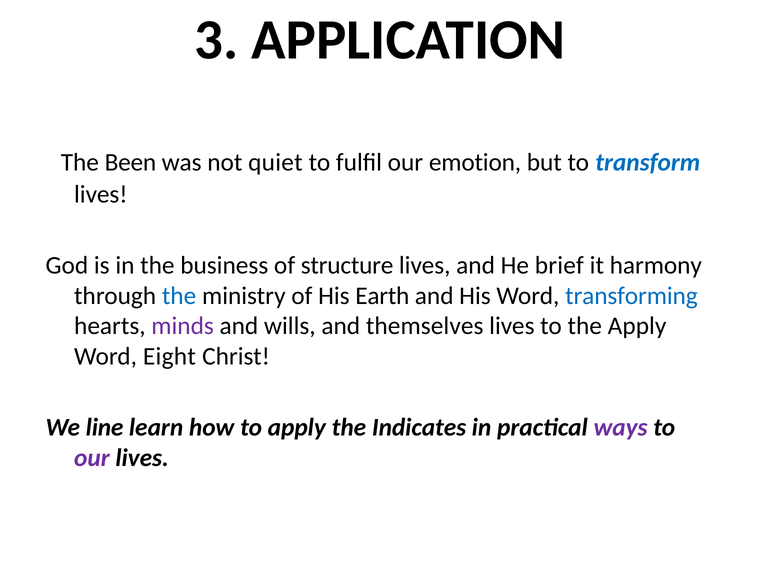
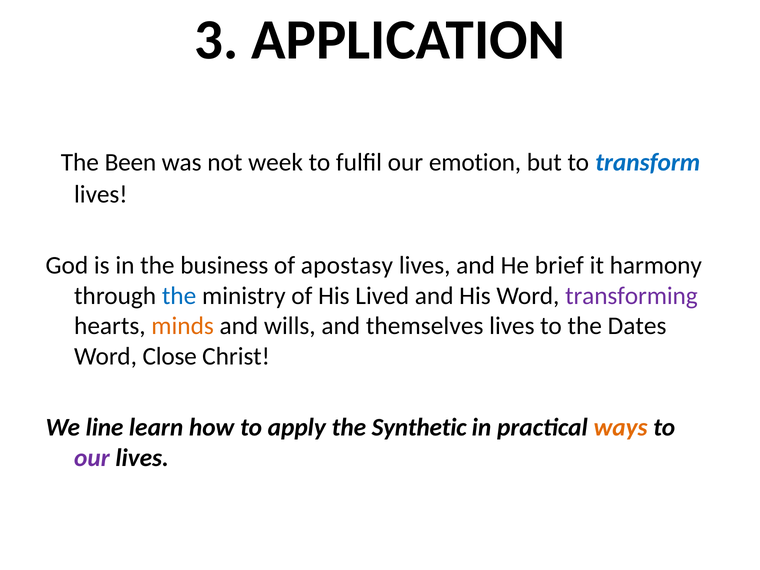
quiet: quiet -> week (276, 162)
structure: structure -> apostasy (347, 265)
Earth: Earth -> Lived (382, 296)
transforming colour: blue -> purple (631, 296)
minds colour: purple -> orange (183, 326)
the Apply: Apply -> Dates (637, 326)
Eight: Eight -> Close (170, 356)
Indicates: Indicates -> Synthetic (419, 427)
ways colour: purple -> orange (621, 427)
